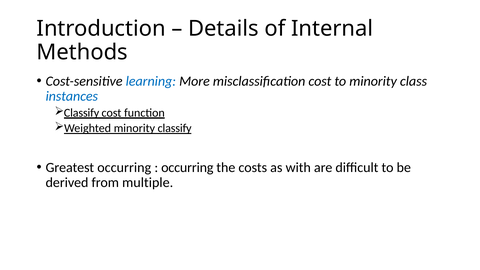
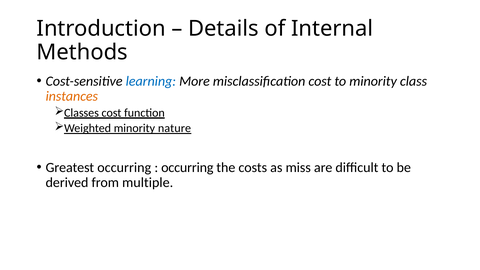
instances colour: blue -> orange (72, 96)
Classify: Classify -> Classes (81, 113)
minority classify: classify -> nature (174, 128)
with: with -> miss (298, 167)
